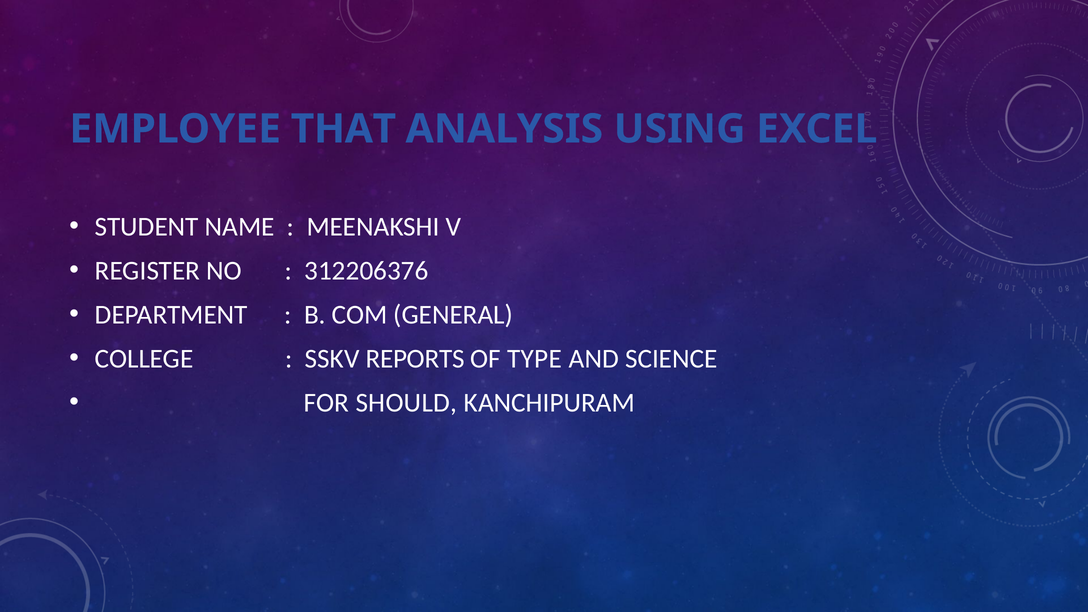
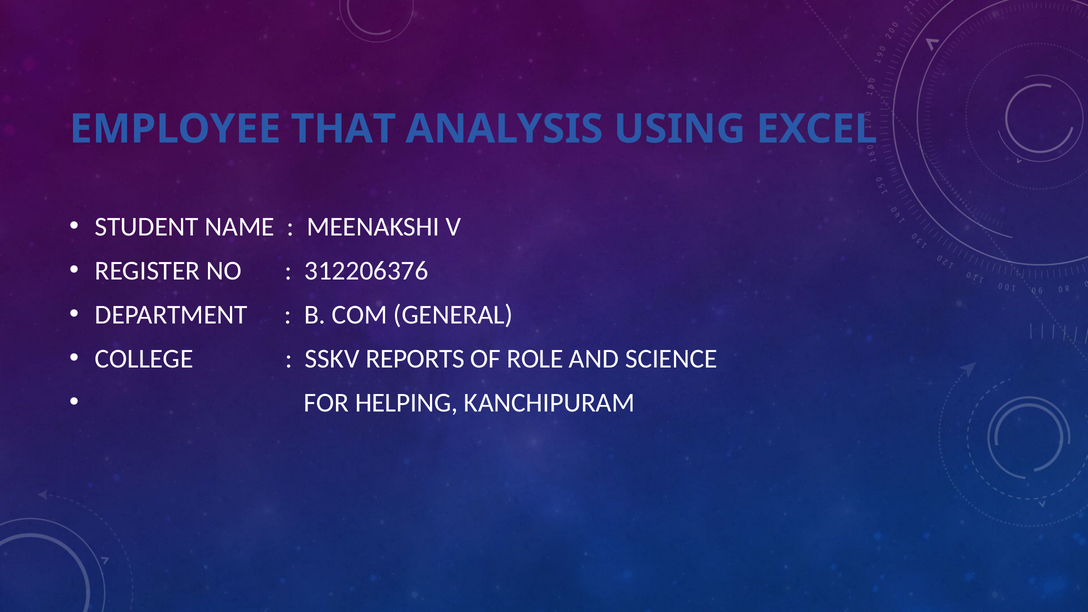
TYPE: TYPE -> ROLE (535, 359)
SHOULD: SHOULD -> HELPING (406, 403)
